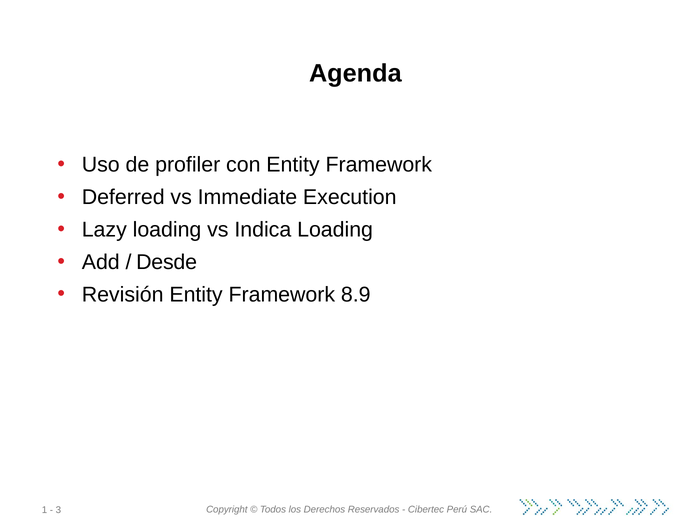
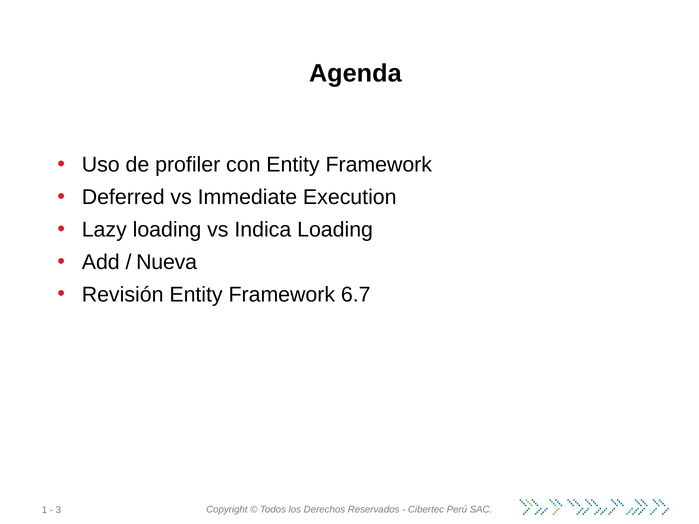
Desde: Desde -> Nueva (167, 262)
8.9: 8.9 -> 6.7 (356, 295)
